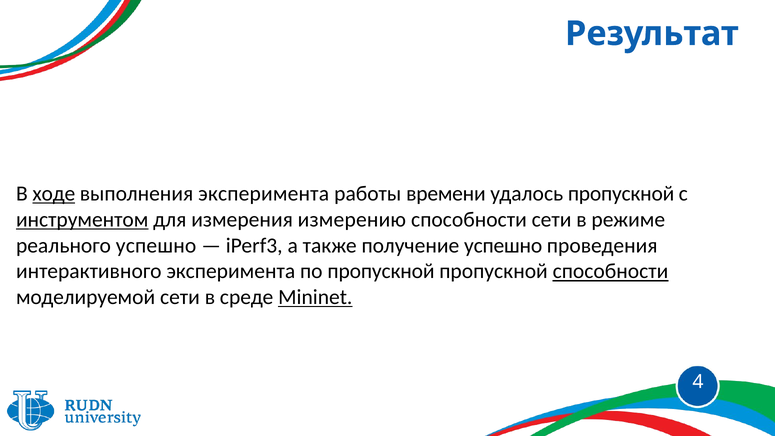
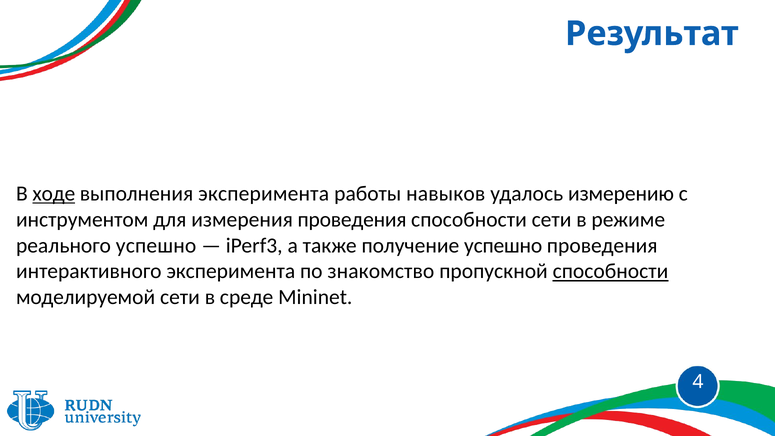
времени: времени -> навыков (446, 194)
удалось пропускной: пропускной -> измерению (621, 194)
инструментом underline: present -> none (82, 220)
измерения измерению: измерению -> проведения (352, 220)
по пропускной: пропускной -> знакомство (381, 271)
Mininet underline: present -> none (315, 297)
